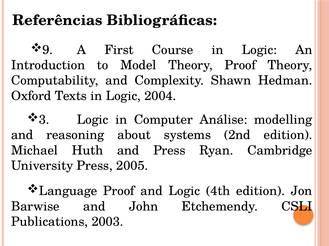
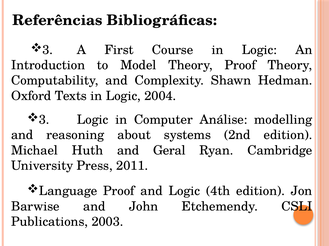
9: 9 -> 3 (48, 50)
and Press: Press -> Geral (169, 151)
2005: 2005 -> 2011 (132, 166)
